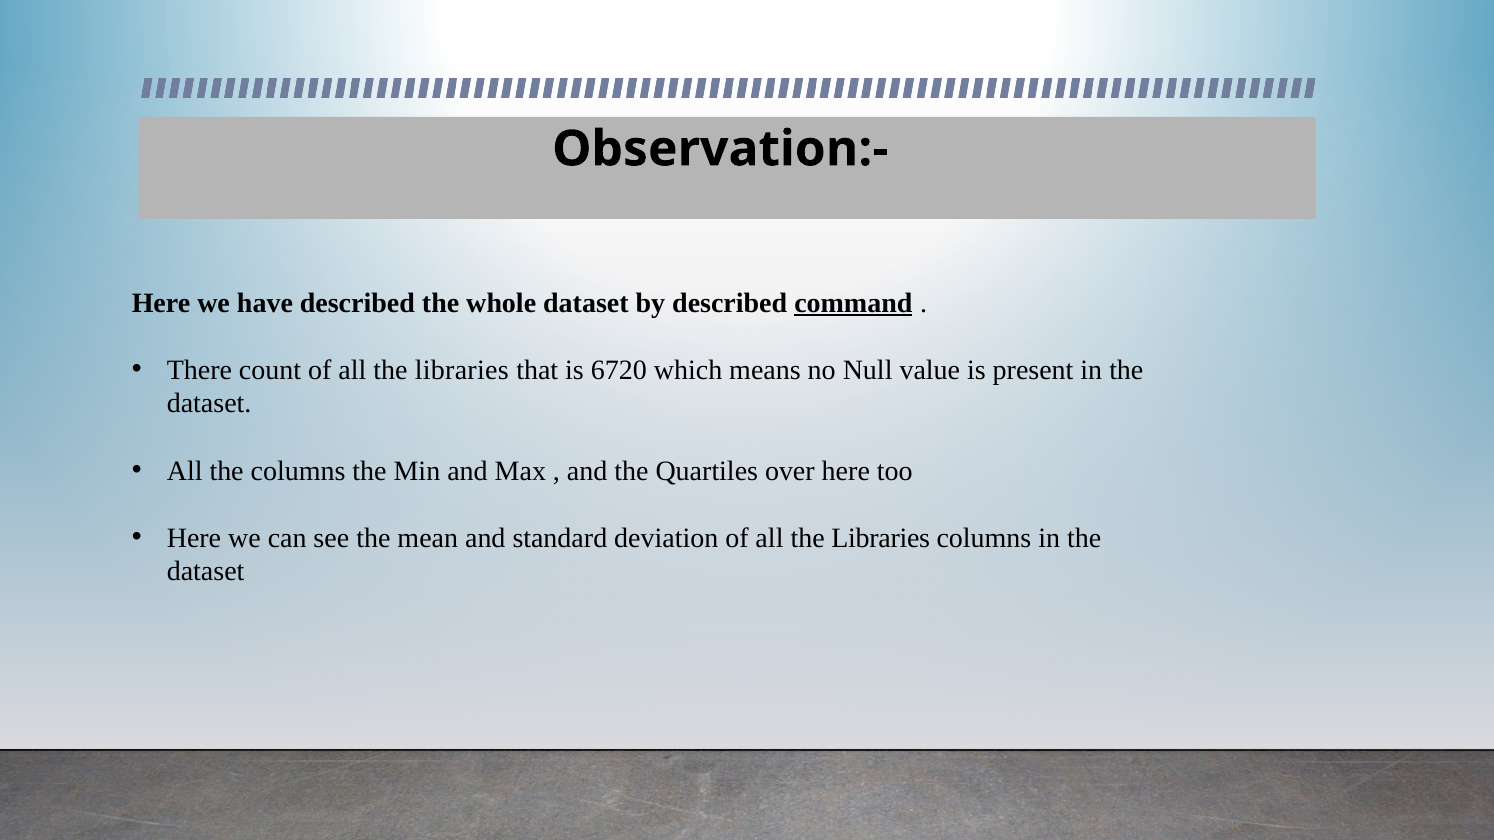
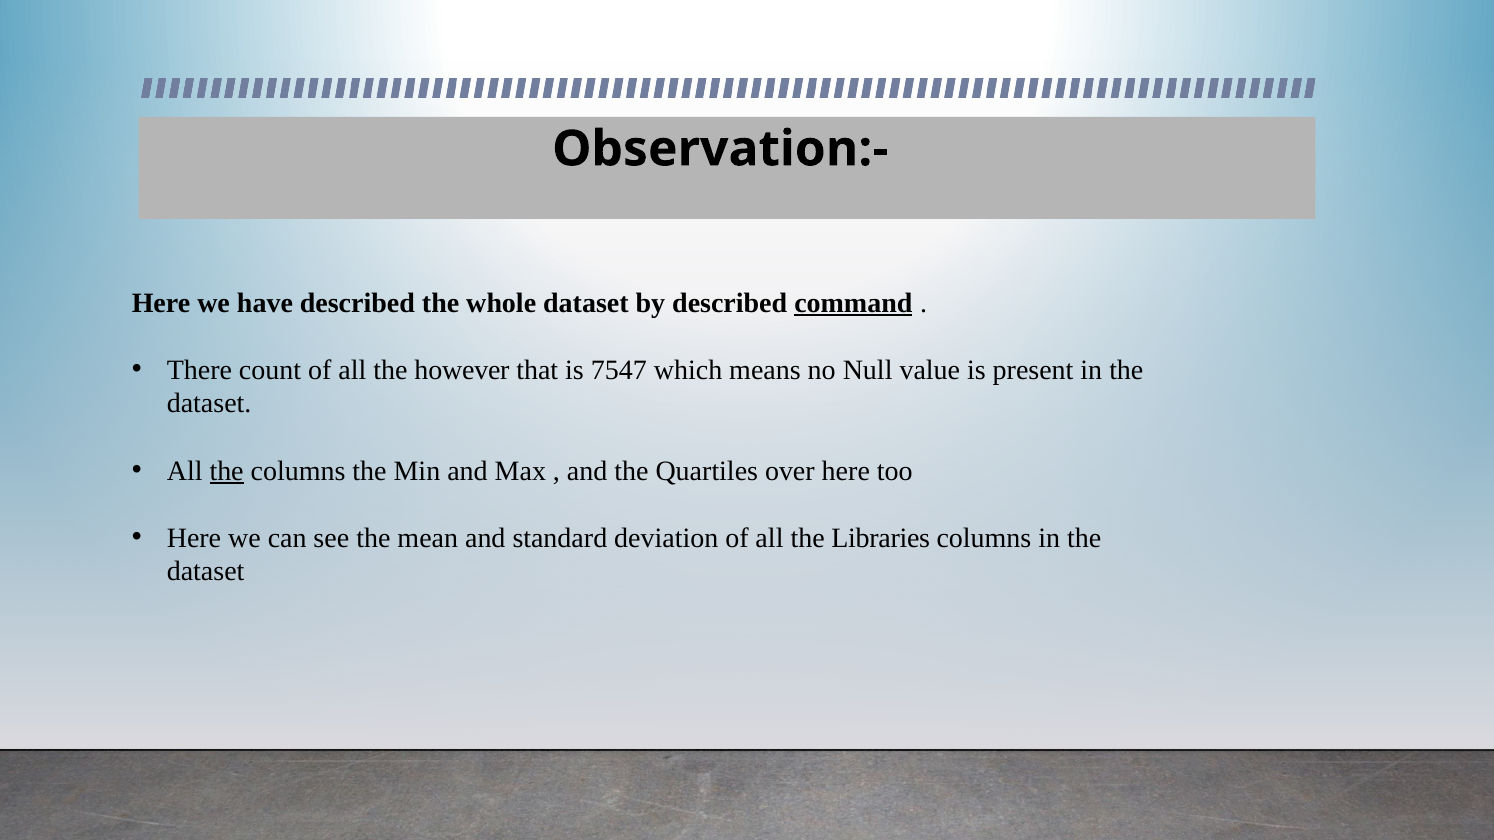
libraries: libraries -> however (462, 370)
6720: 6720 -> 7547 (619, 370)
the underline: none -> present (227, 471)
